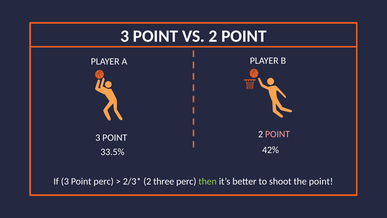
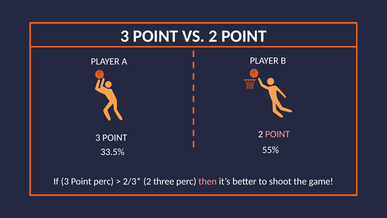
42%: 42% -> 55% (271, 150)
then colour: light green -> pink (208, 181)
the point: point -> game (321, 181)
